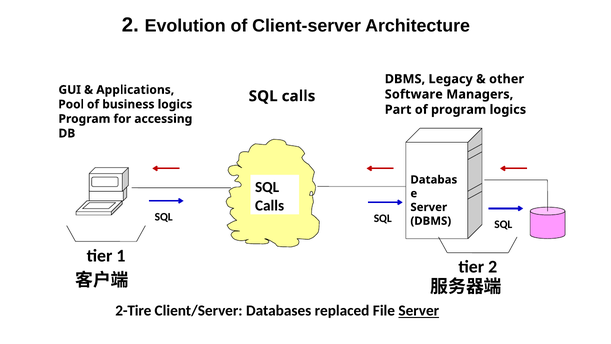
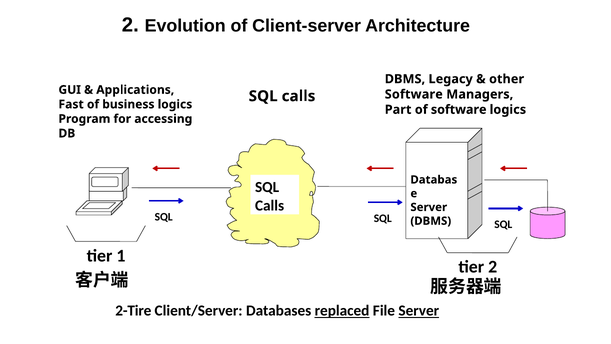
Pool: Pool -> Fast (71, 104)
of program: program -> software (459, 110)
replaced underline: none -> present (342, 311)
